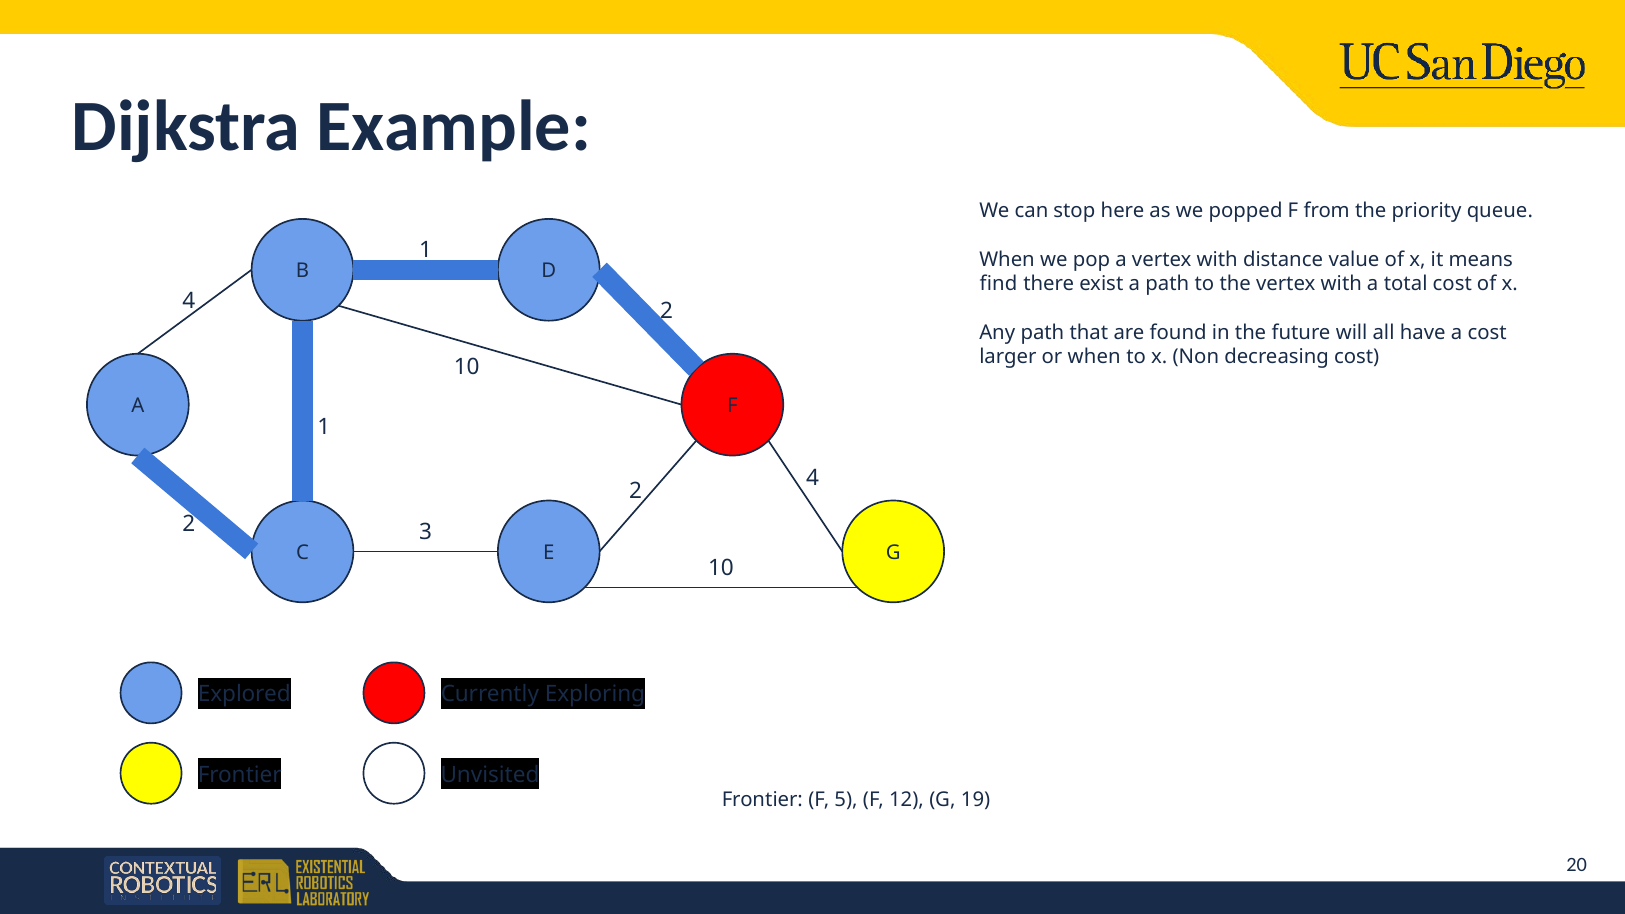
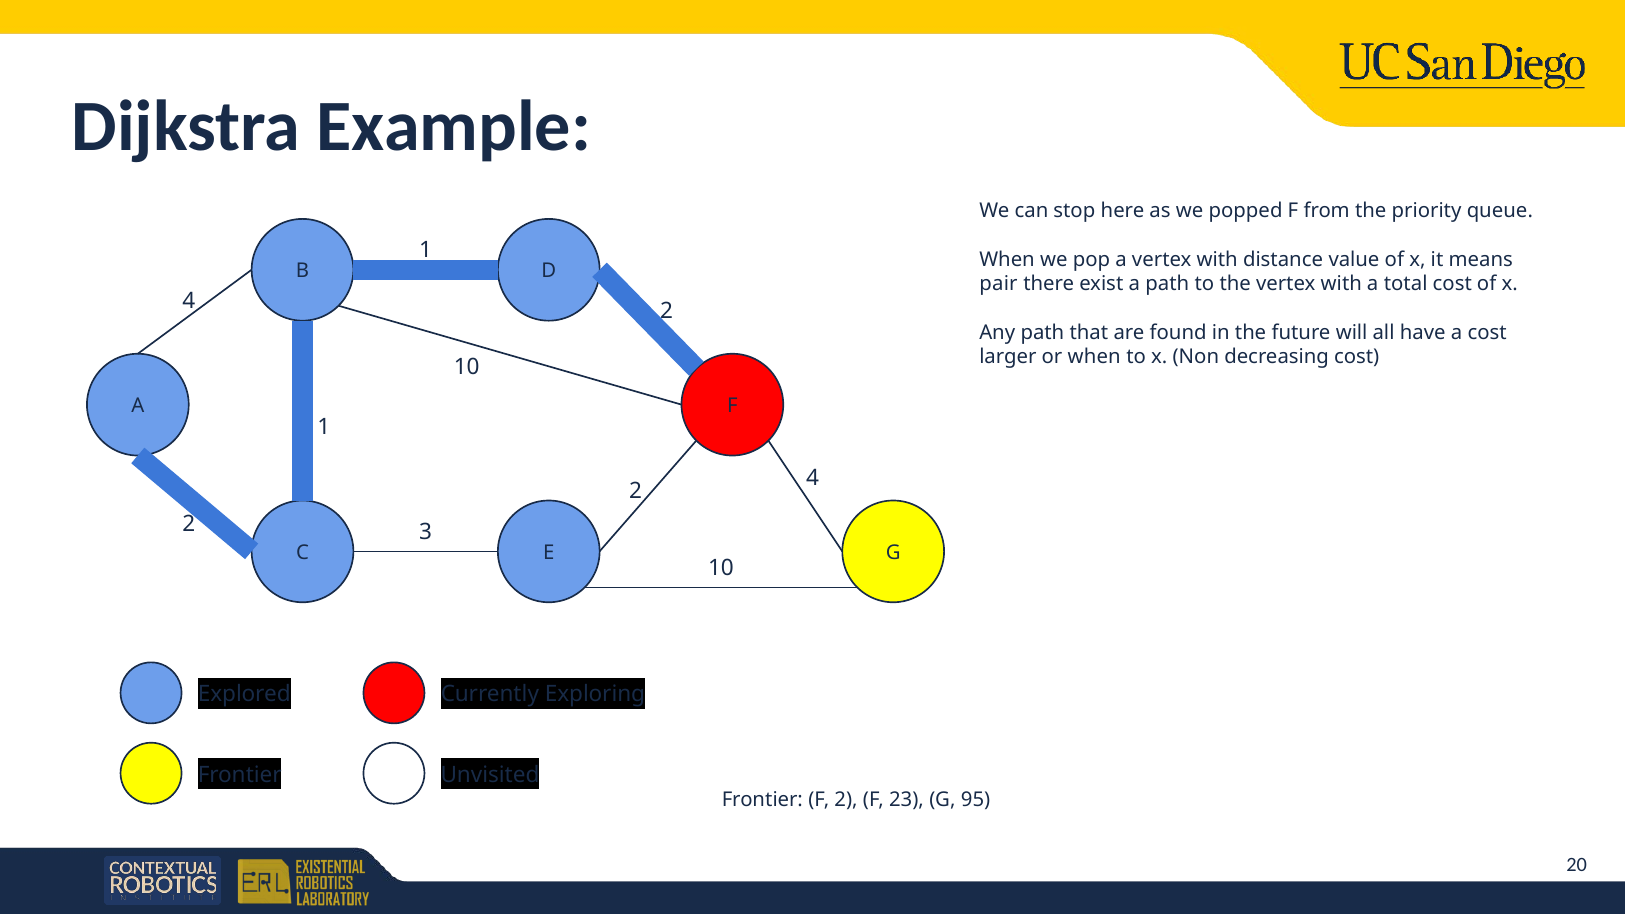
find: find -> pair (999, 284)
F 5: 5 -> 2 (846, 800)
12: 12 -> 23 (906, 800)
19: 19 -> 95 (976, 800)
